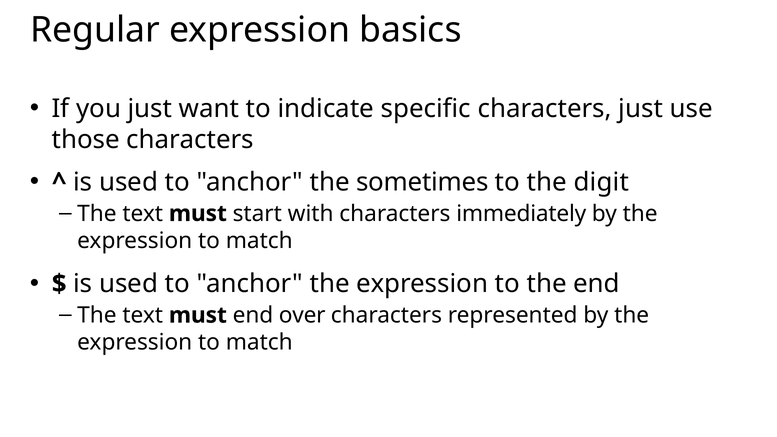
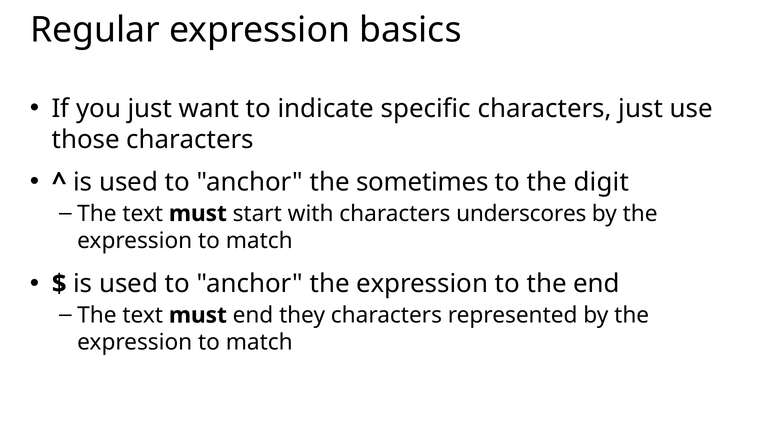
immediately: immediately -> underscores (521, 214)
over: over -> they (302, 315)
